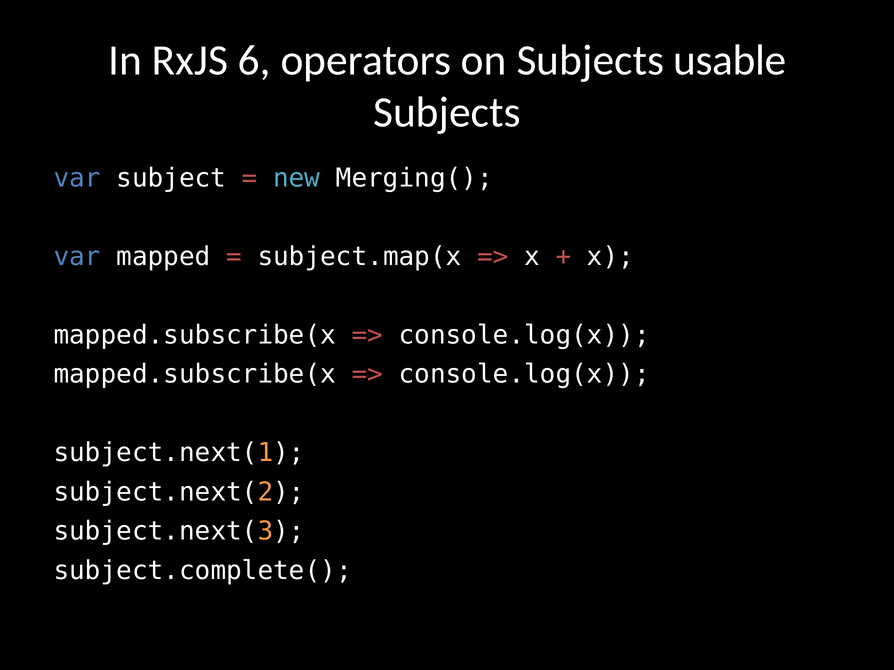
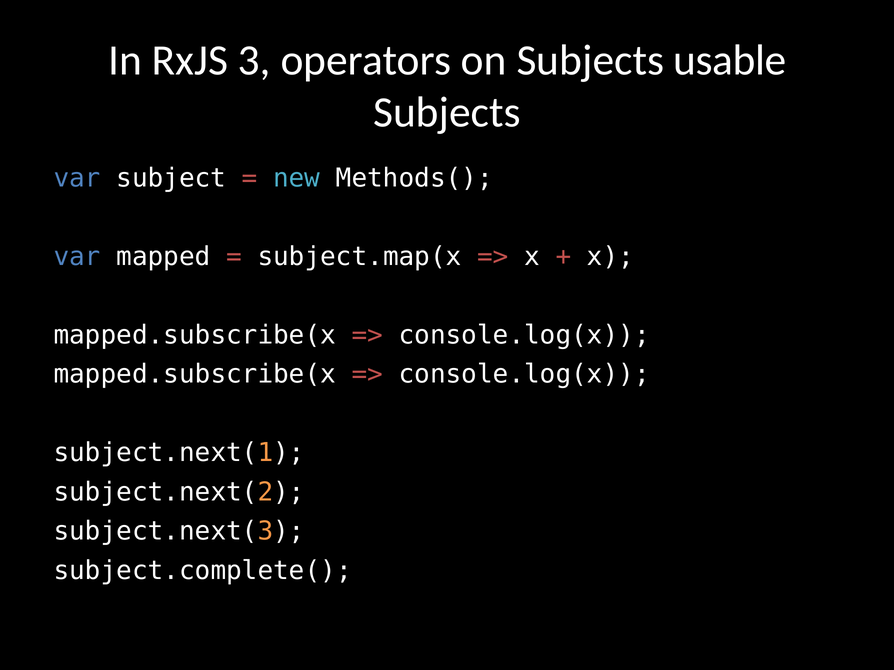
6: 6 -> 3 (254, 60)
Merging(: Merging( -> Methods( (414, 178)
